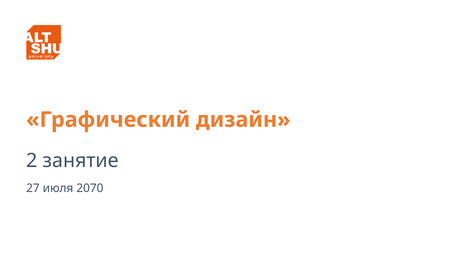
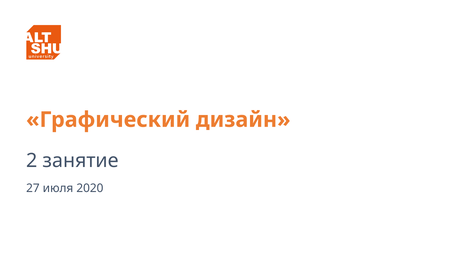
2070: 2070 -> 2020 (90, 188)
